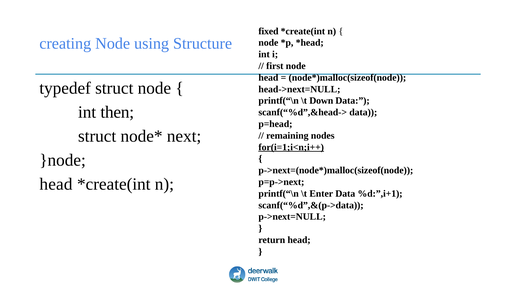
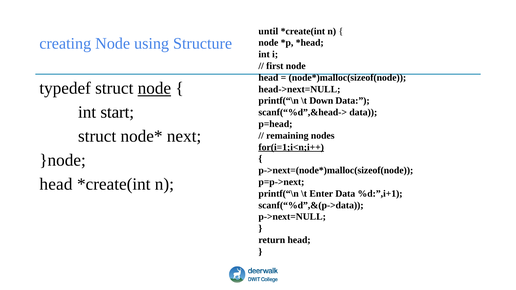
fixed: fixed -> until (268, 31)
node underline: none -> present (154, 88)
then: then -> start (117, 112)
